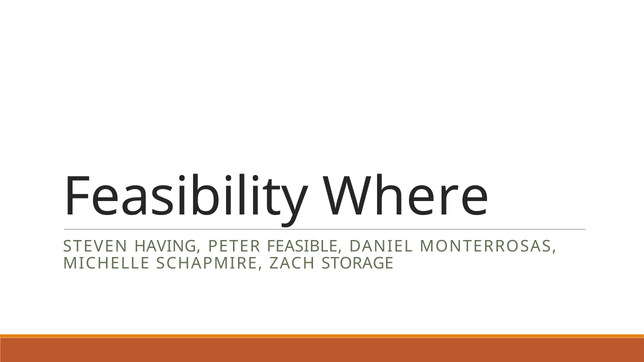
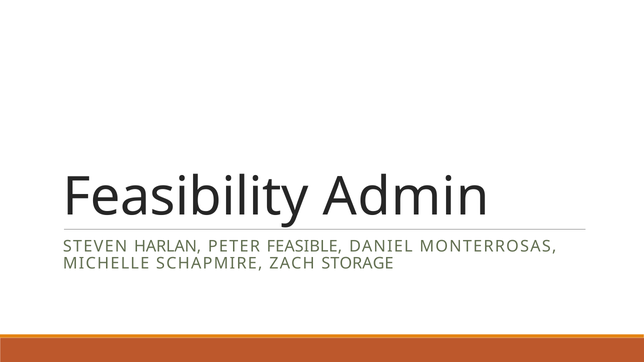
Where: Where -> Admin (406, 197)
HAVING: HAVING -> HARLAN (168, 246)
